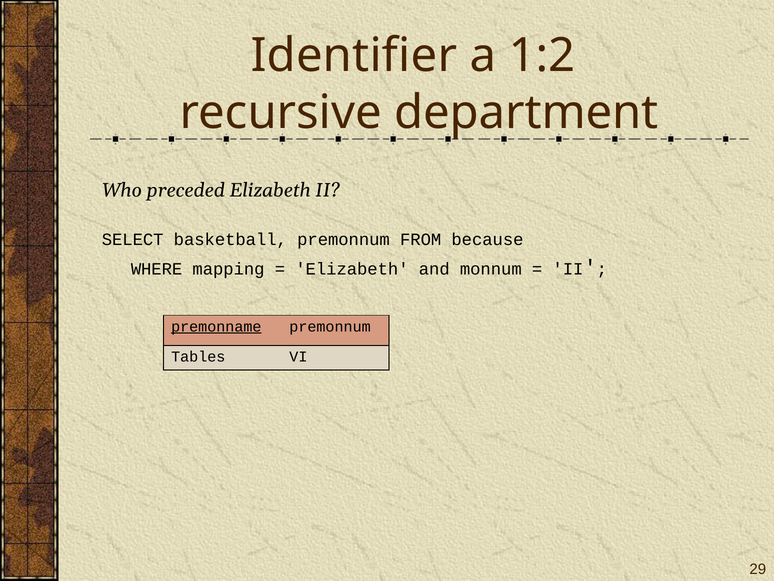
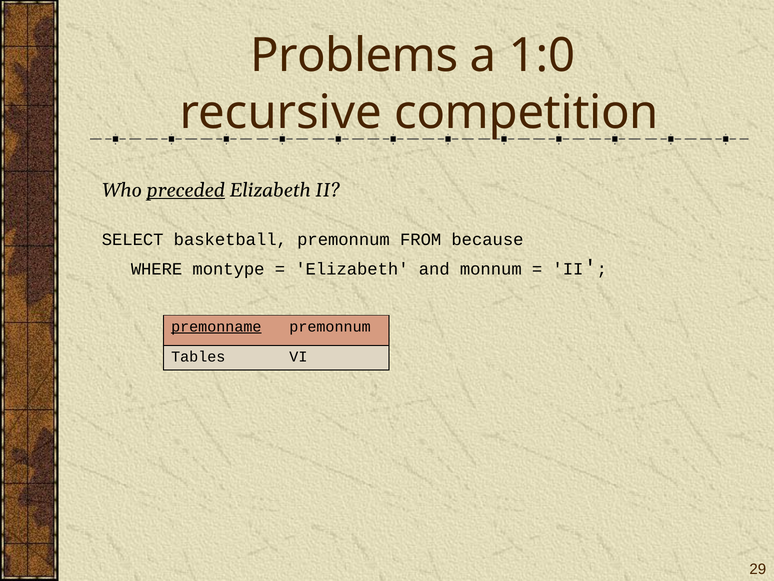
Identifier: Identifier -> Problems (354, 56)
1:2: 1:2 -> 1:0 (542, 56)
department: department -> competition (526, 112)
preceded underline: none -> present (186, 190)
mapping: mapping -> montype (229, 269)
